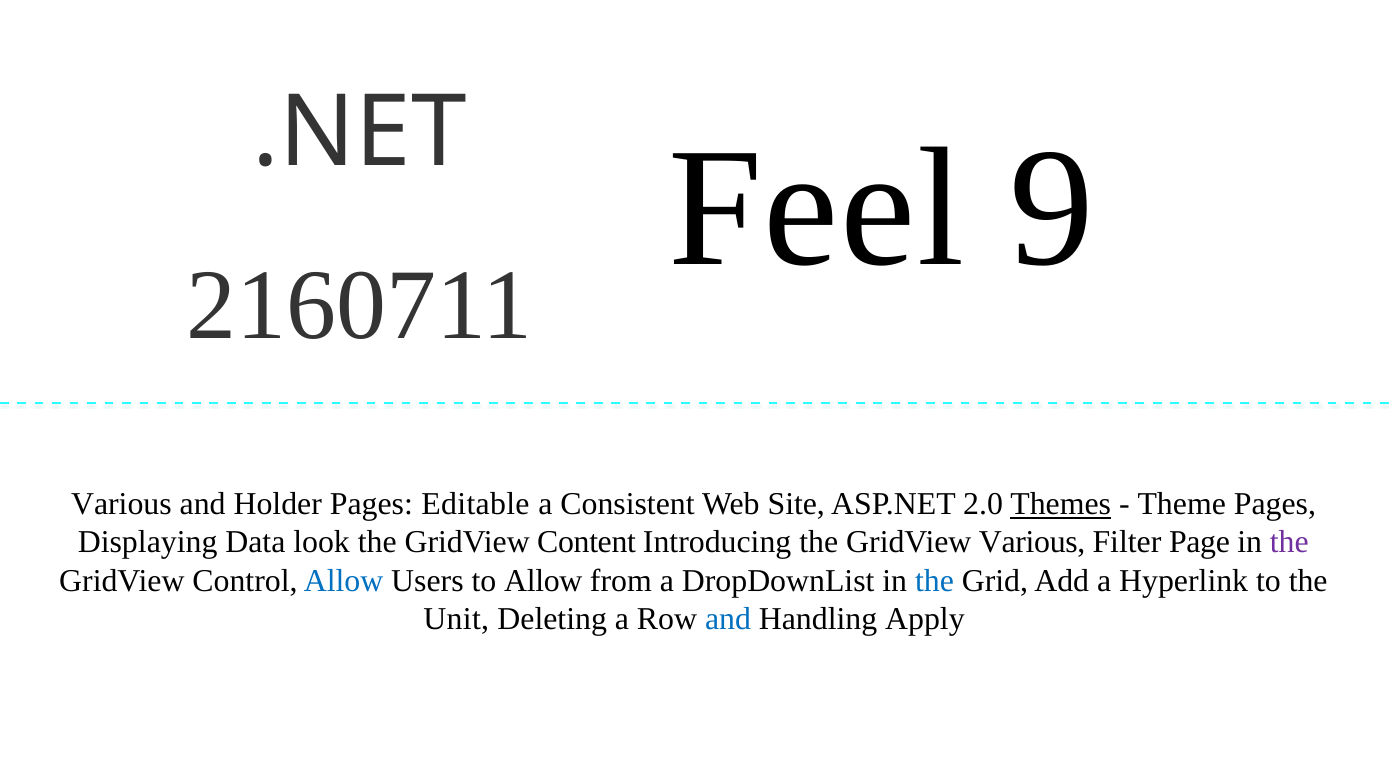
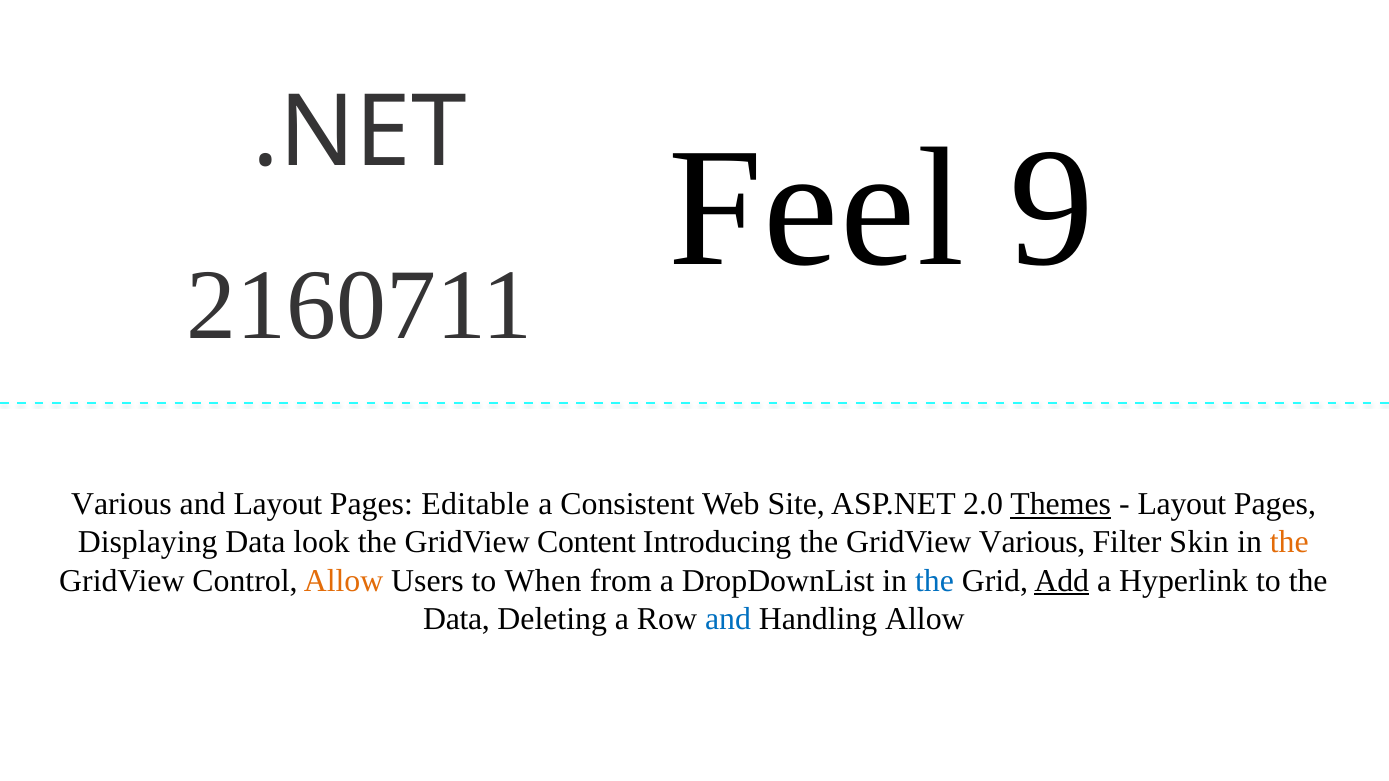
and Holder: Holder -> Layout (278, 504)
Theme: Theme -> Layout (1182, 504)
Page: Page -> Skin (1199, 543)
the colour: purple -> orange (1289, 543)
Allow colour: blue -> orange (344, 581)
to Allow: Allow -> When (543, 581)
Add underline: none -> present (1062, 581)
Unit: Unit -> Data (457, 619)
Handling Apply: Apply -> Allow (925, 619)
